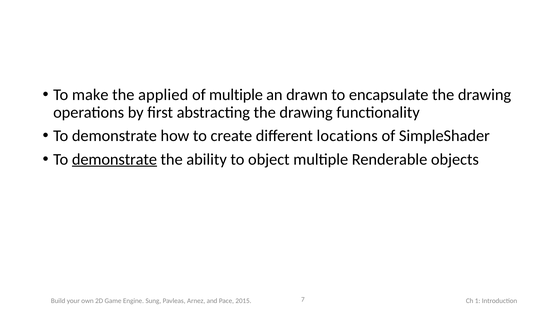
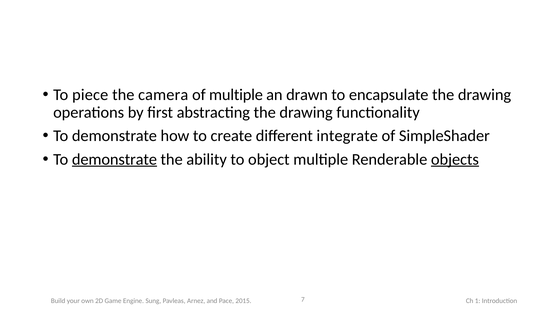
make: make -> piece (90, 95)
applied: applied -> camera (163, 95)
locations: locations -> integrate (347, 136)
objects underline: none -> present (455, 159)
